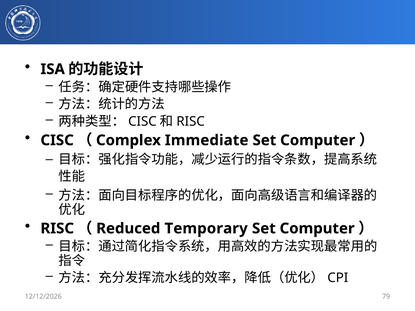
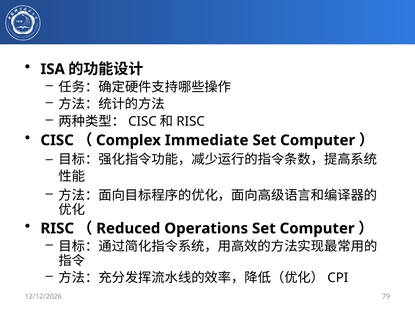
Temporary: Temporary -> Operations (206, 229)
